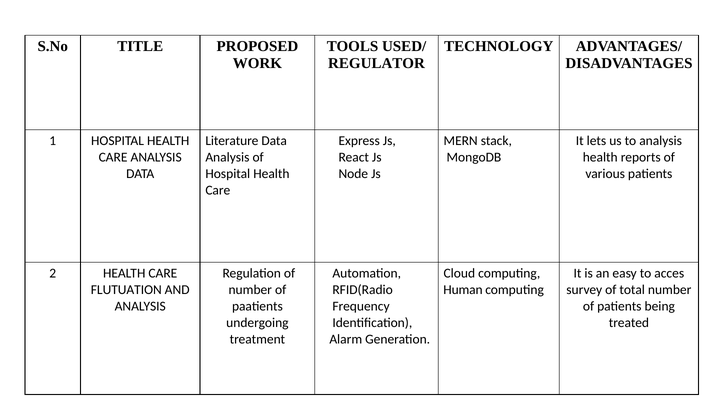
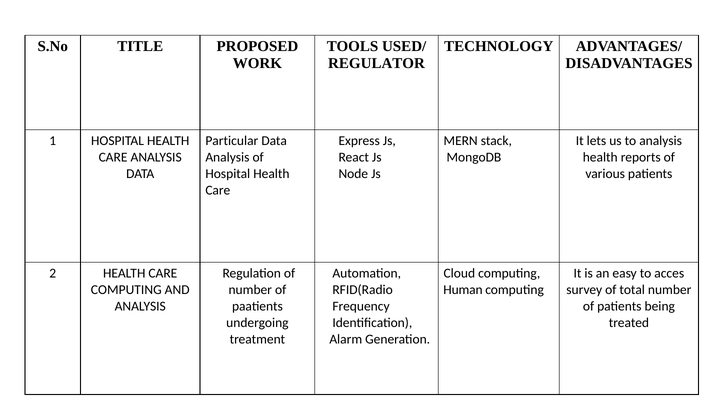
Literature: Literature -> Particular (232, 141)
FLUTUATION: FLUTUATION -> COMPUTING (126, 290)
